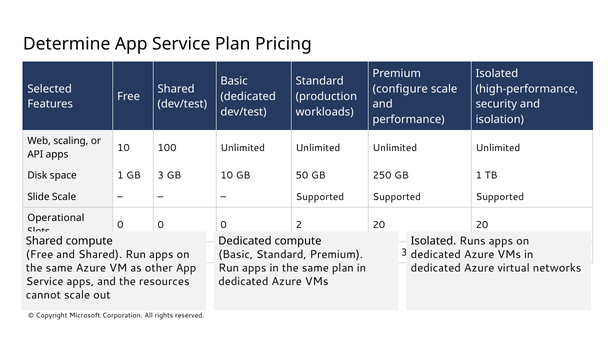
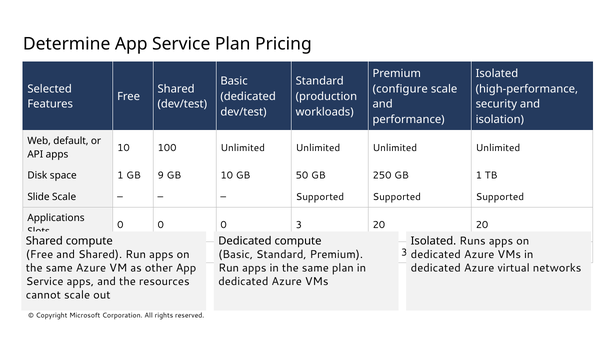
scaling: scaling -> default (71, 141)
GB 3: 3 -> 9 (161, 176)
Operational: Operational -> Applications (56, 218)
0 2: 2 -> 3 (299, 225)
